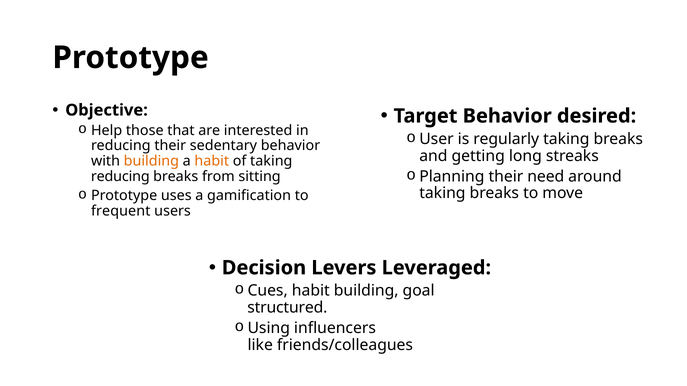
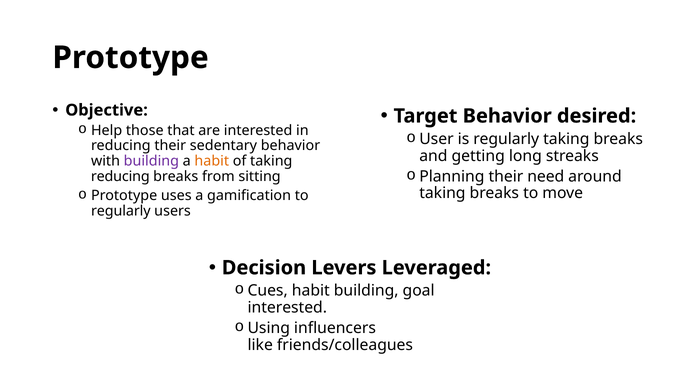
building colour: orange -> purple (151, 161)
frequent: frequent -> regularly (121, 211)
structured: structured -> interested (287, 308)
